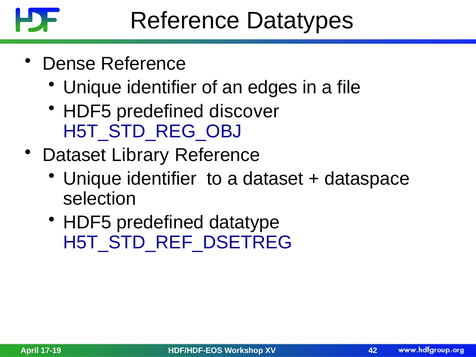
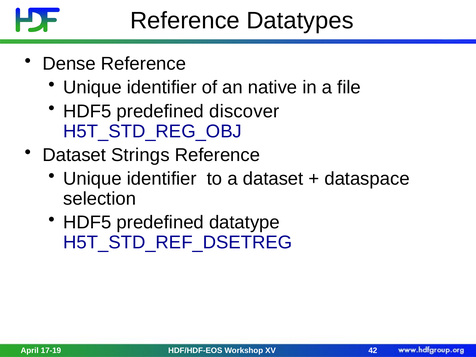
edges: edges -> native (273, 88)
Library: Library -> Strings (140, 155)
